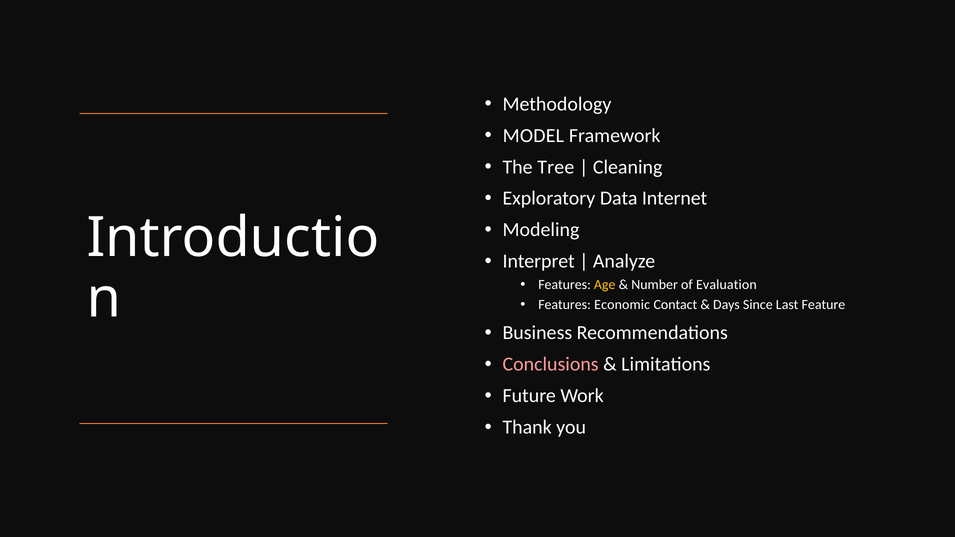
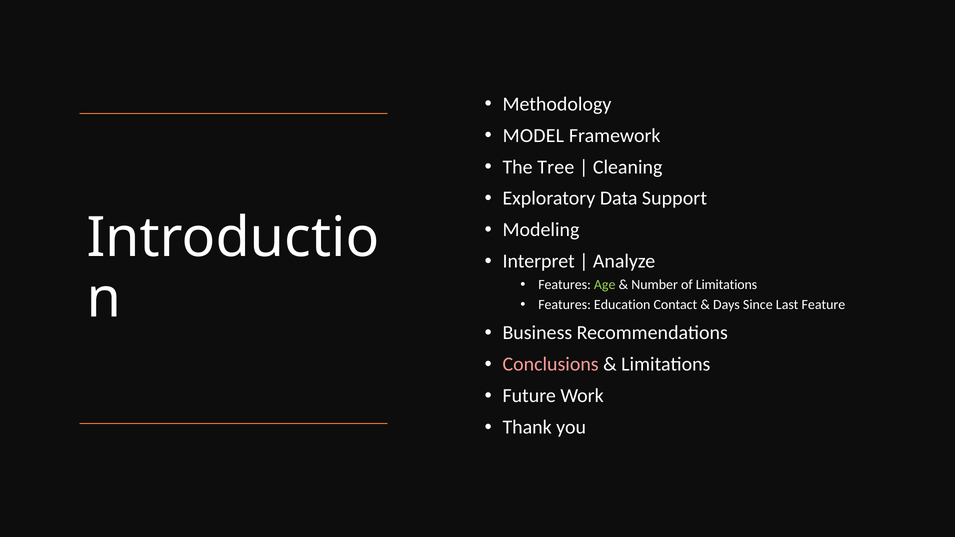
Internet: Internet -> Support (674, 198)
Age colour: yellow -> light green (605, 285)
of Evaluation: Evaluation -> Limitations (726, 285)
Economic: Economic -> Education (622, 305)
